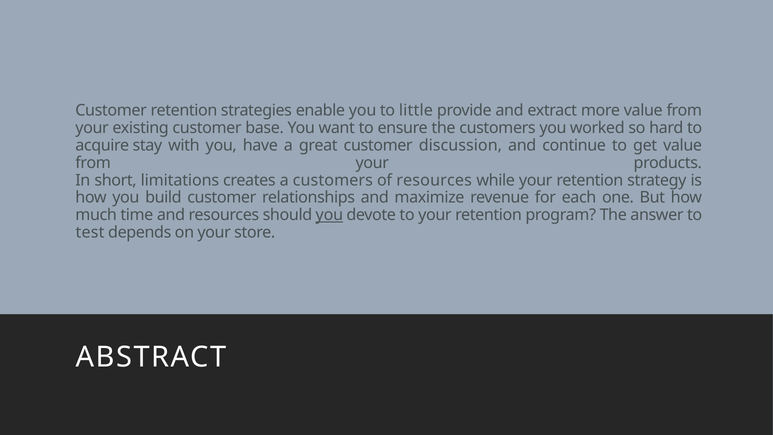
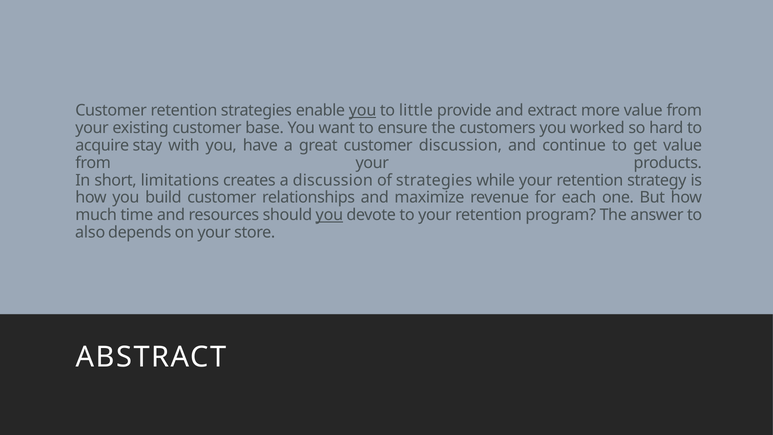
you underline: none -> present (363, 110)
a customers: customers -> discussion (333, 180)
of resources: resources -> strategies (434, 180)
test: test -> also (90, 232)
